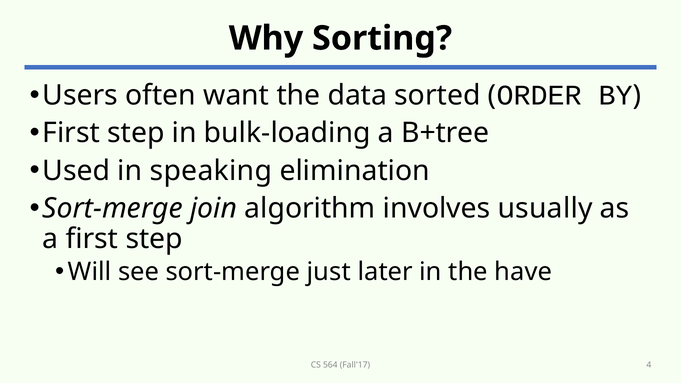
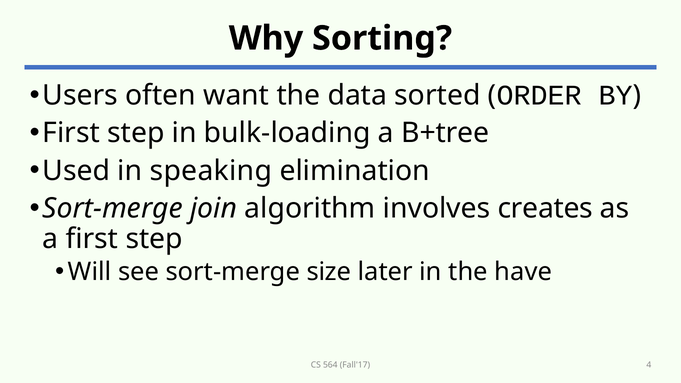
usually: usually -> creates (545, 208)
just: just -> size (329, 272)
